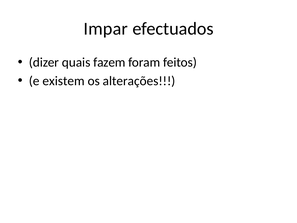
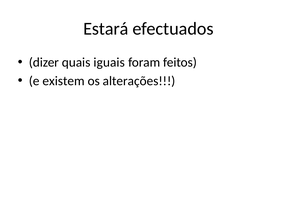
Impar: Impar -> Estará (106, 29)
fazem: fazem -> iguais (109, 62)
